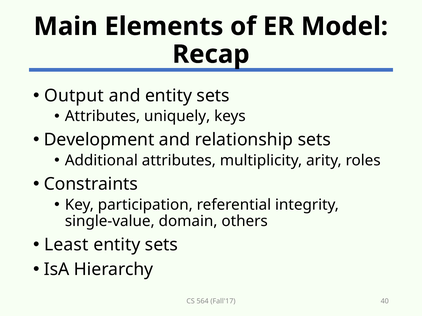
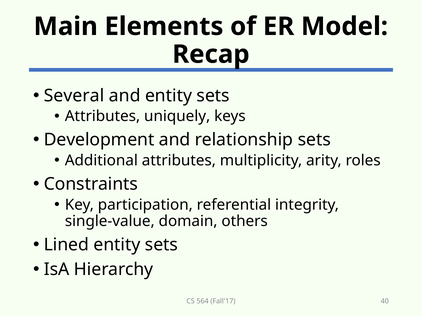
Output: Output -> Several (74, 96)
Least: Least -> Lined (66, 245)
